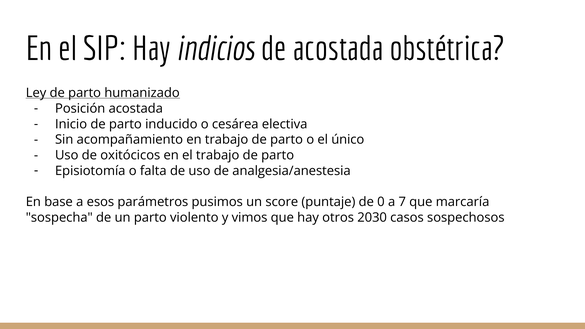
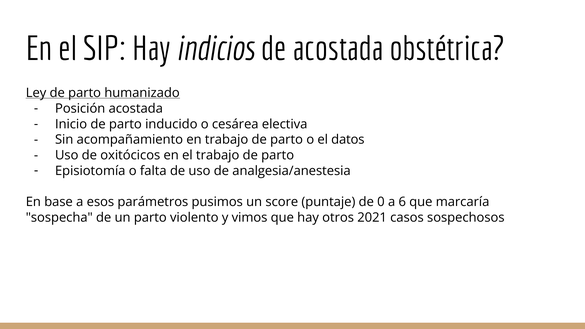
único: único -> datos (348, 140)
7: 7 -> 6 (402, 202)
2030: 2030 -> 2021 (372, 218)
